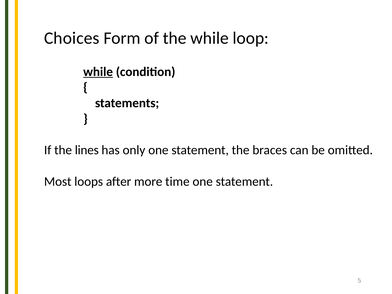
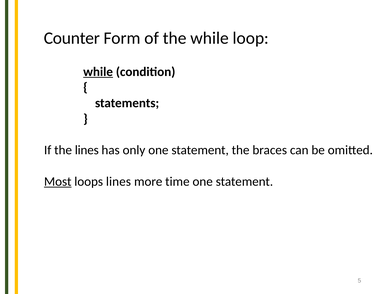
Choices: Choices -> Counter (72, 38)
Most underline: none -> present (58, 181)
loops after: after -> lines (118, 181)
